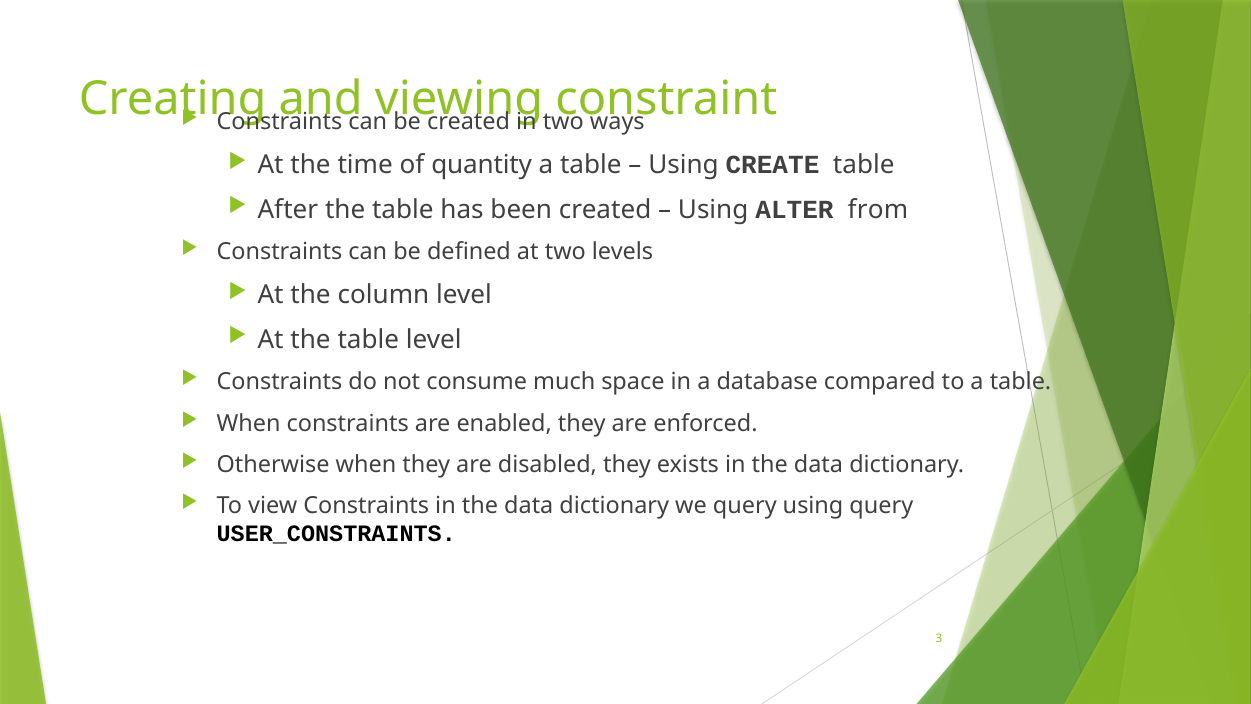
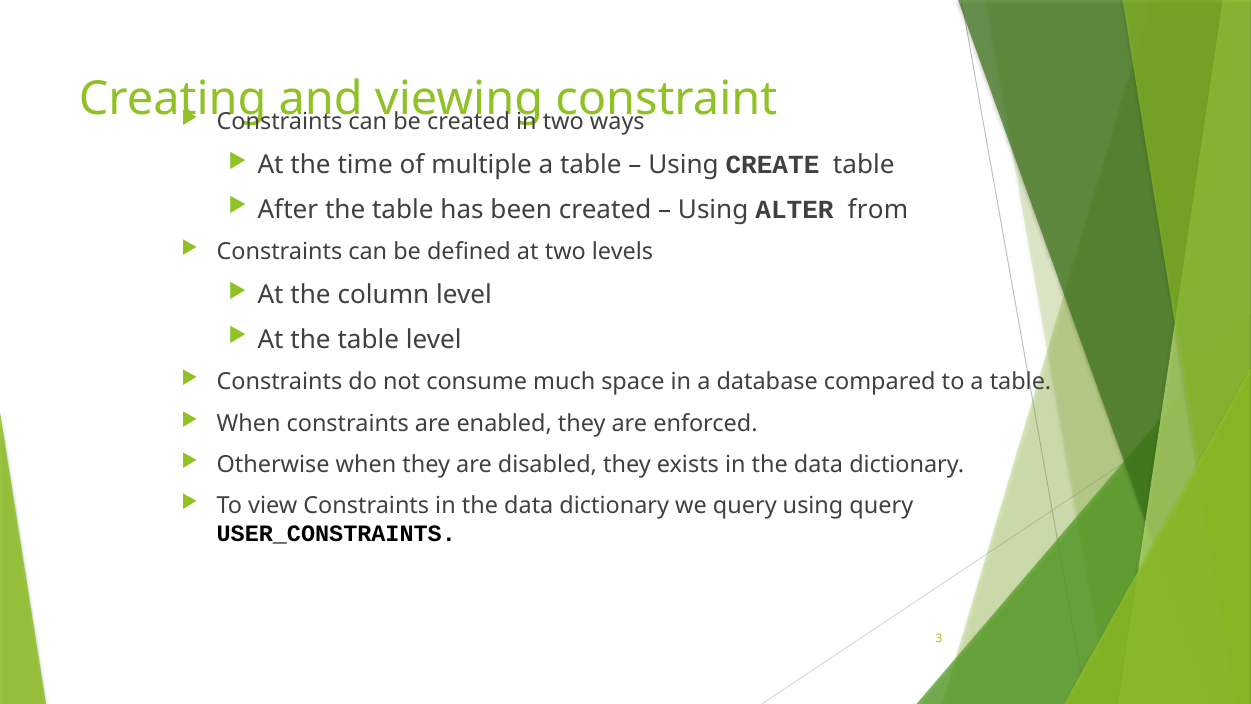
quantity: quantity -> multiple (482, 165)
